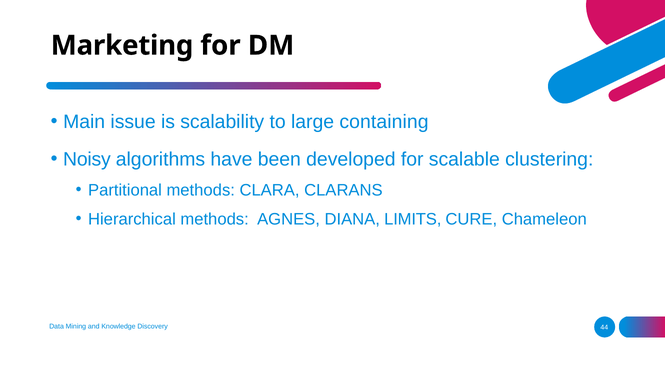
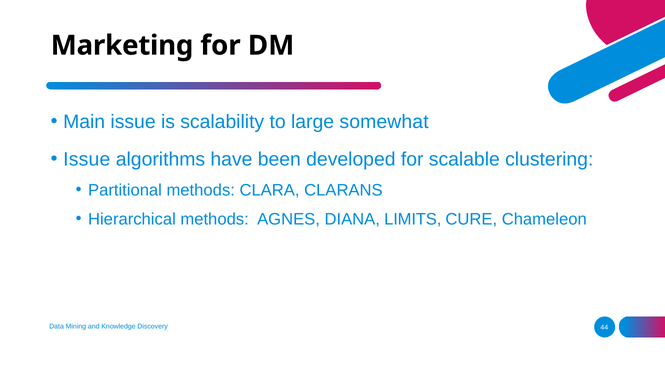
containing: containing -> somewhat (384, 122)
Noisy: Noisy -> Issue (87, 159)
